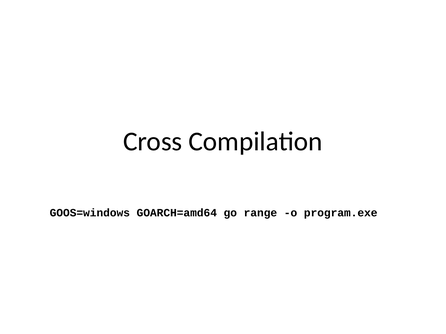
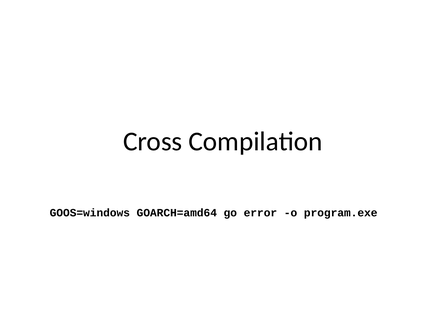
range: range -> error (260, 213)
